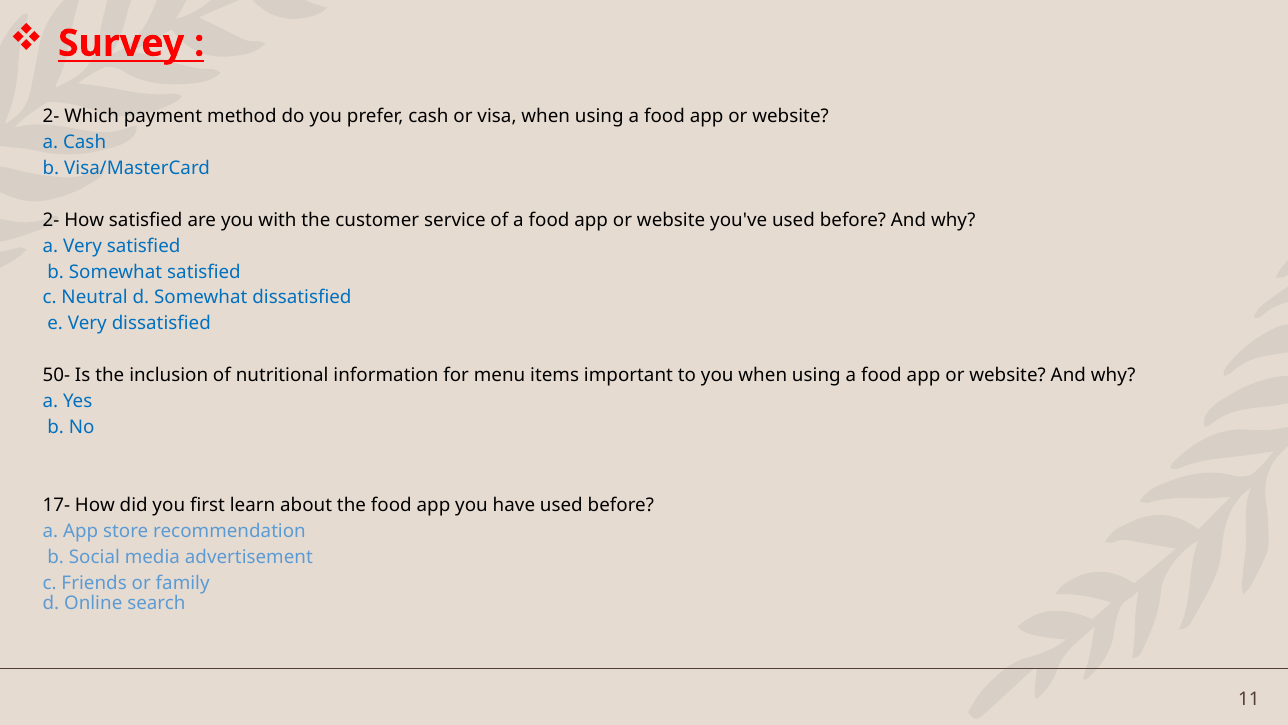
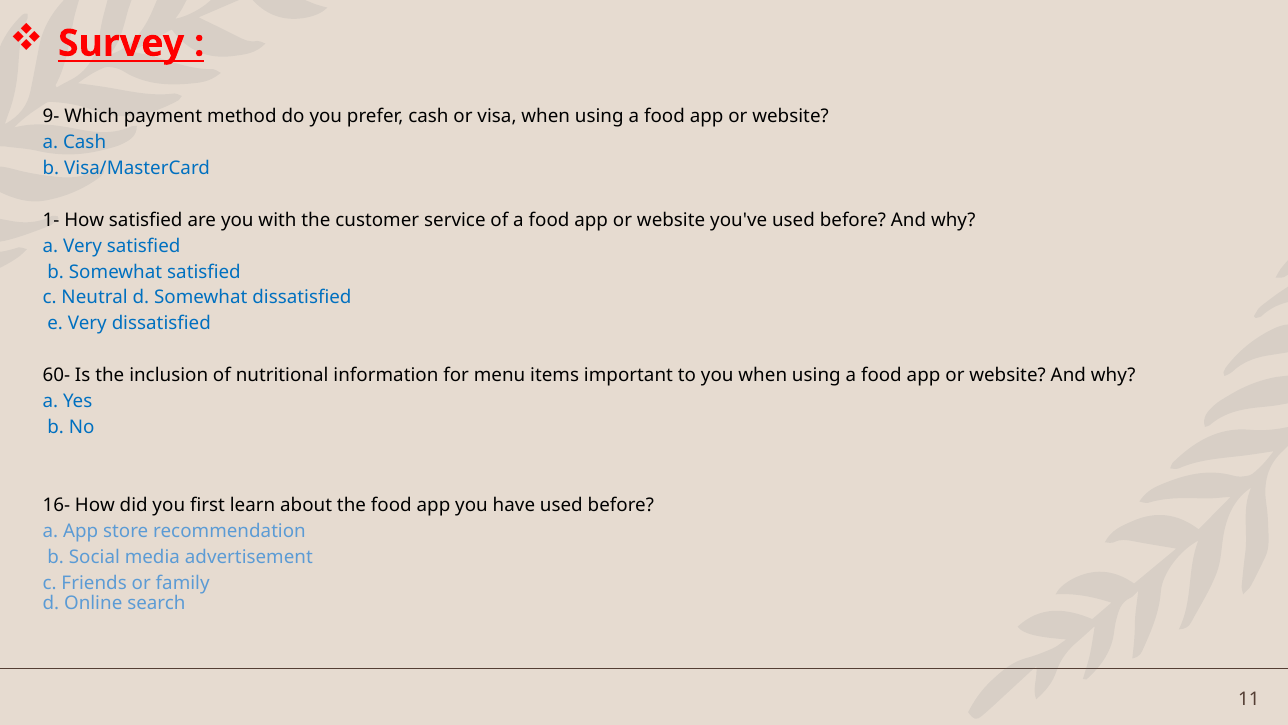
2-: 2- -> 9- (51, 116)
2-: 2- -> 1- (51, 220)
50-: 50- -> 60- (56, 375)
17-: 17- -> 16- (56, 505)
